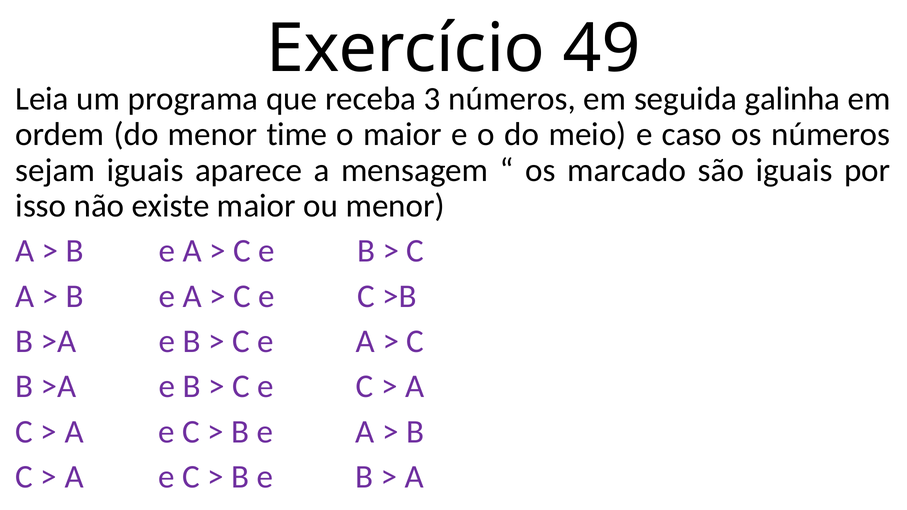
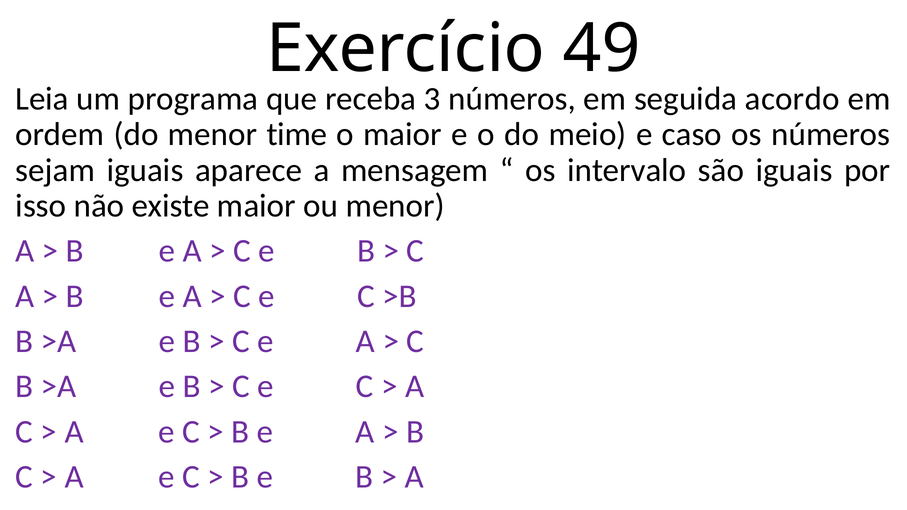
galinha: galinha -> acordo (792, 99)
marcado: marcado -> intervalo (627, 170)
